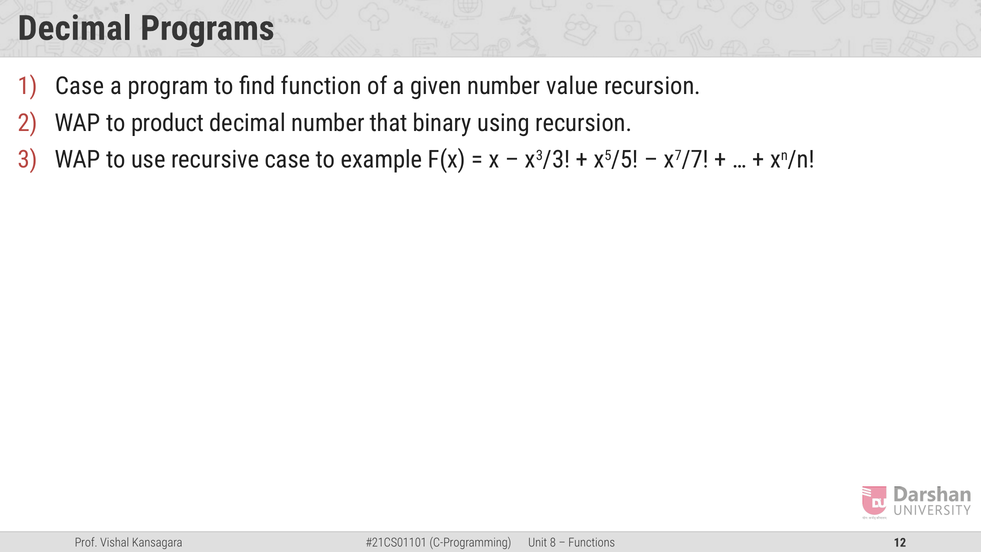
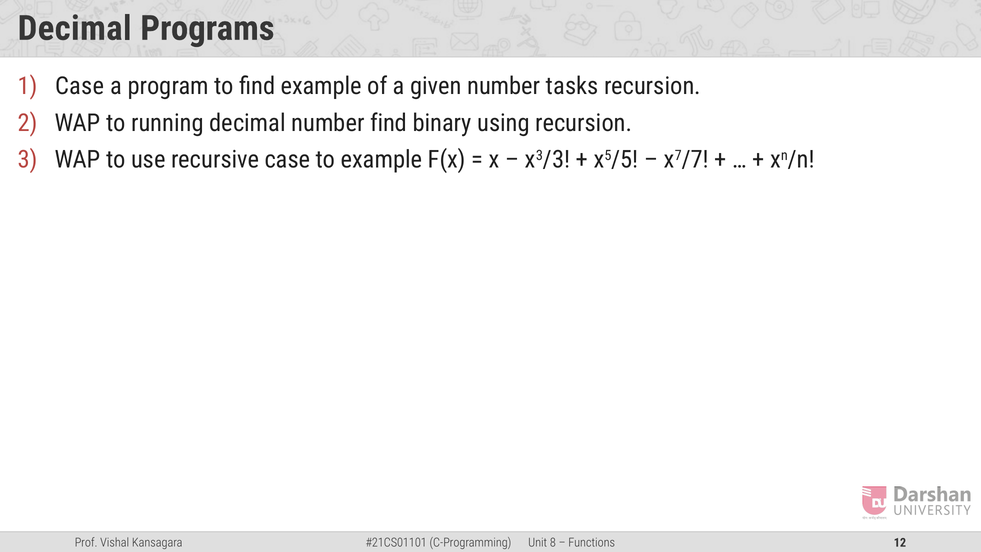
find function: function -> example (321, 86)
value: value -> tasks (572, 86)
product: product -> running (167, 123)
number that: that -> find (389, 123)
